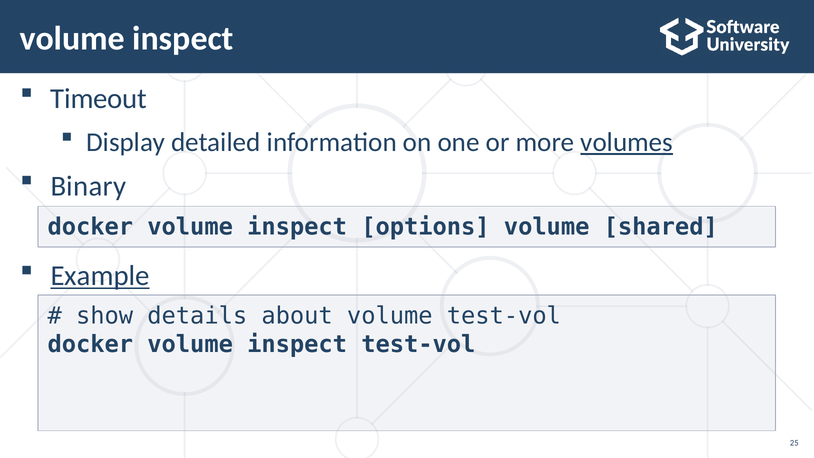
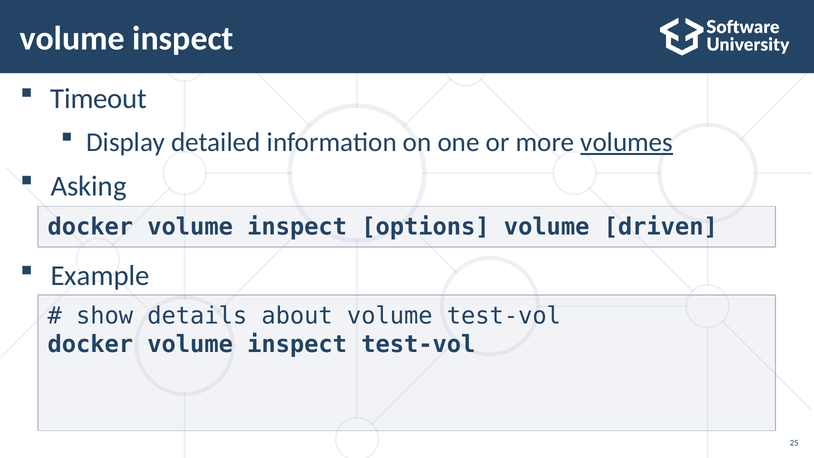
Binary: Binary -> Asking (89, 186)
shared: shared -> driven (661, 227)
Example underline: present -> none (100, 276)
